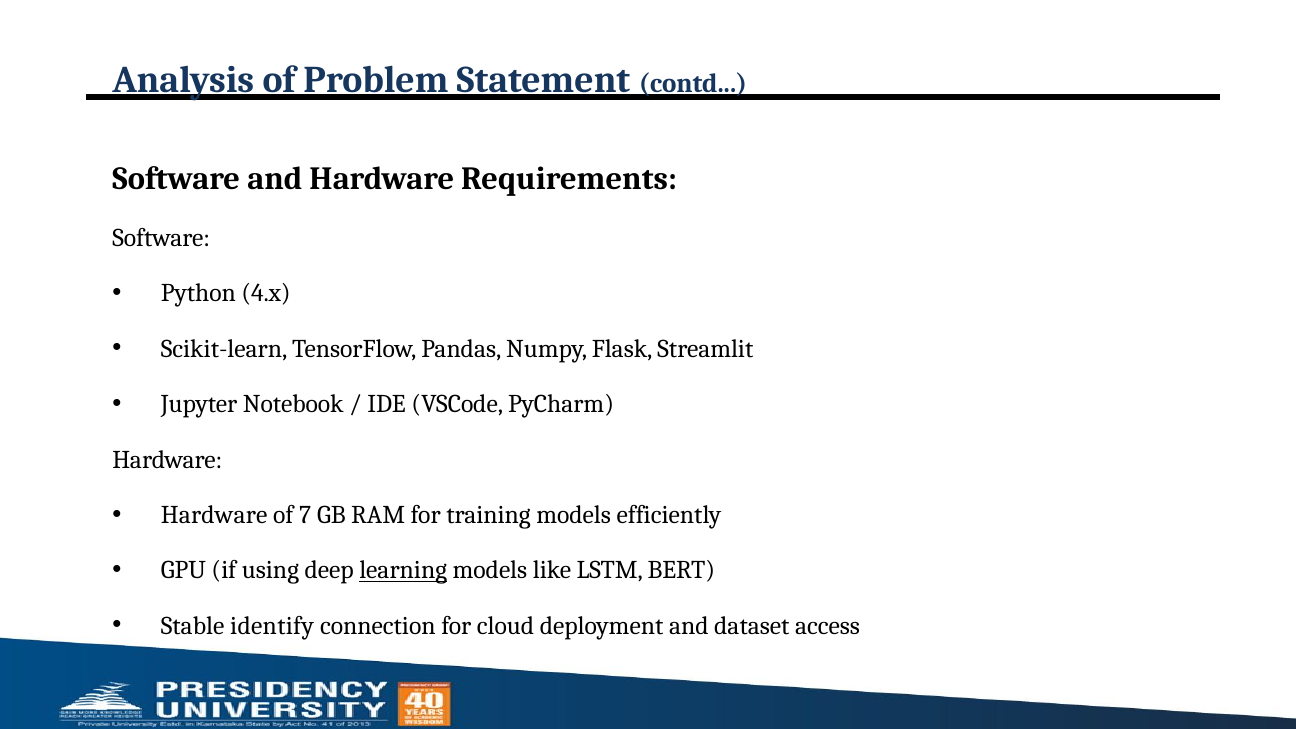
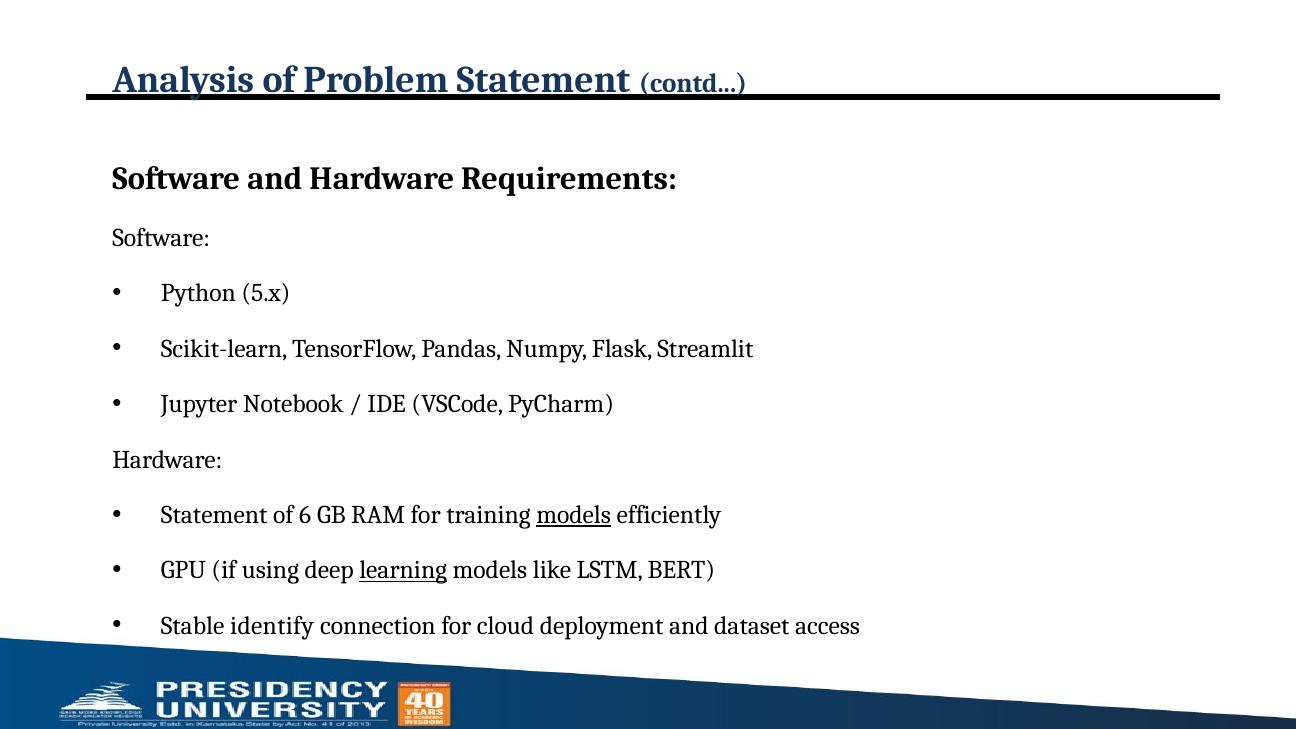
4.x: 4.x -> 5.x (266, 293)
Hardware: Hardware -> Statement (214, 515)
7: 7 -> 6 (305, 515)
models underline: none -> present (574, 515)
